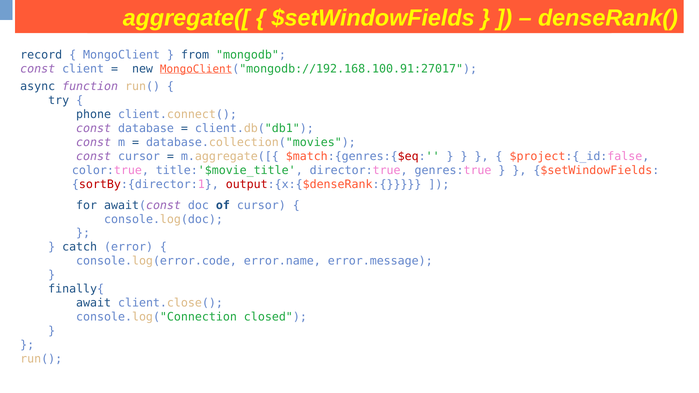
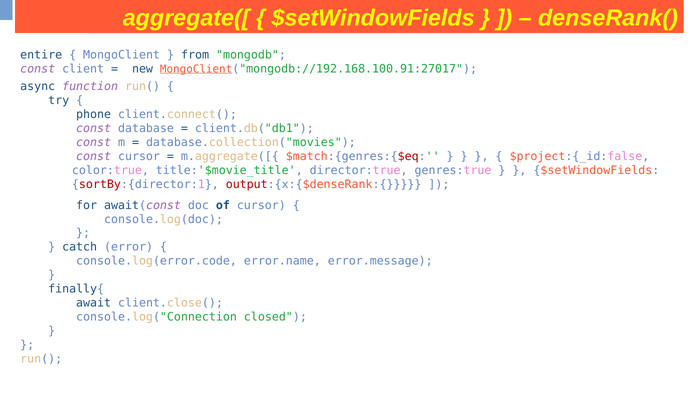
record: record -> entire (41, 55)
